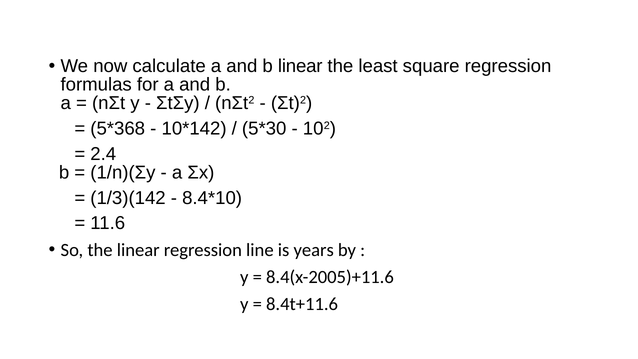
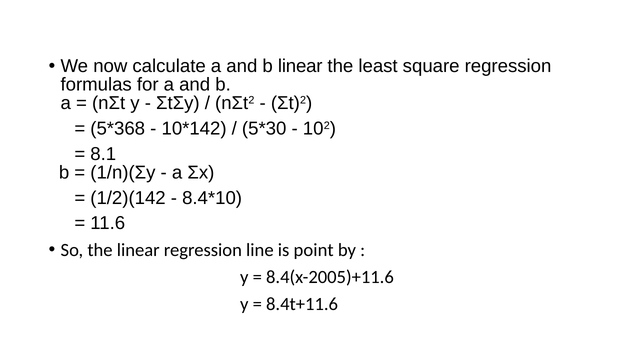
2.4: 2.4 -> 8.1 (103, 154)
1/3)(142: 1/3)(142 -> 1/2)(142 (128, 198)
years: years -> point (314, 250)
